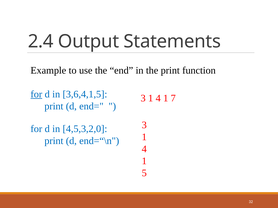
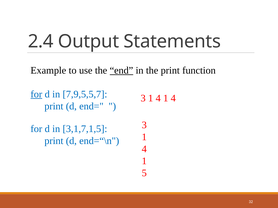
end underline: none -> present (121, 71)
3,6,4,1,5: 3,6,4,1,5 -> 7,9,5,5,7 (85, 94)
4 1 7: 7 -> 4 (173, 98)
4,5,3,2,0: 4,5,3,2,0 -> 3,1,7,1,5 (85, 129)
